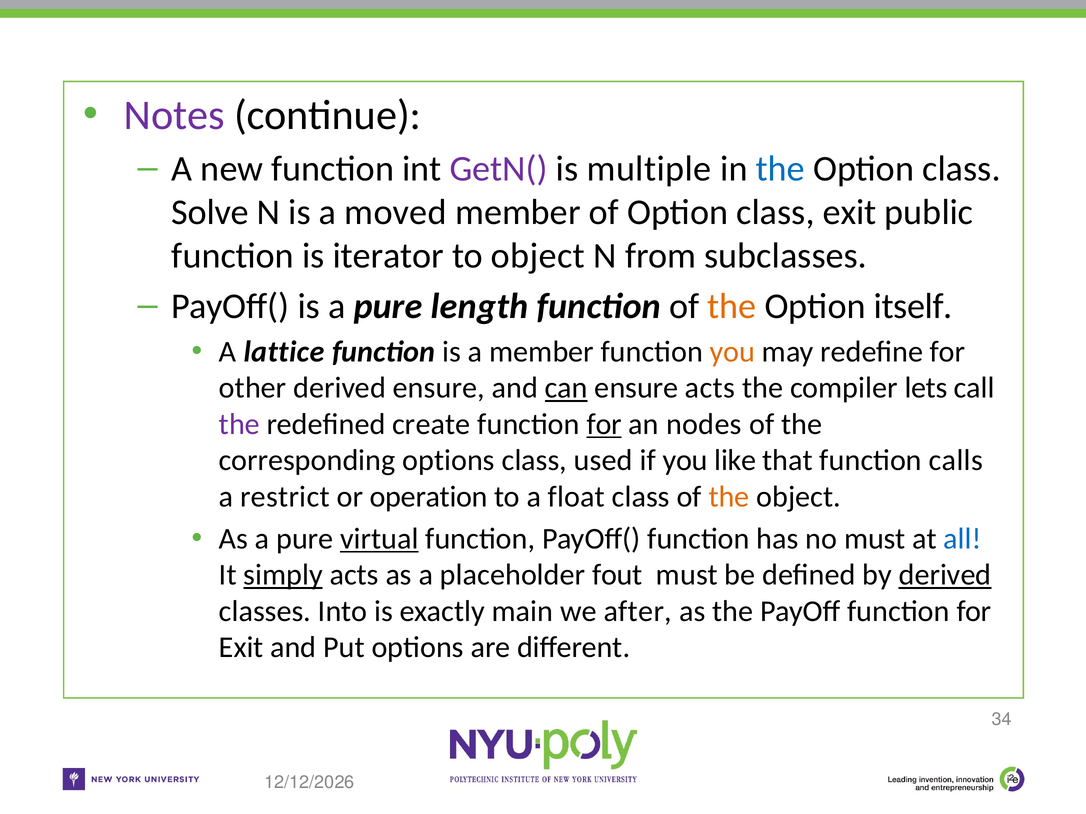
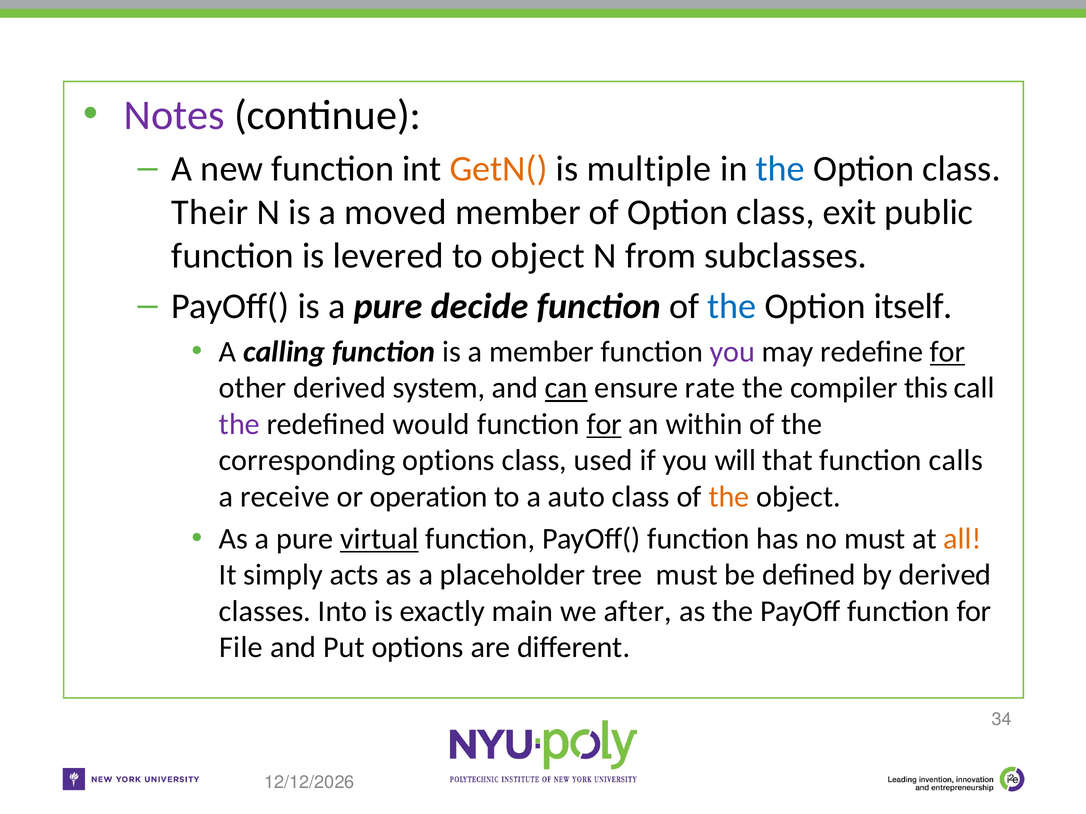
GetN( colour: purple -> orange (499, 169)
Solve: Solve -> Their (210, 213)
iterator: iterator -> levered (388, 256)
length: length -> decide (480, 307)
the colour: orange -> blue (732, 307)
lattice: lattice -> calling (284, 352)
you colour: orange -> purple (732, 352)
for underline: none -> present (948, 352)
derived ensure: ensure -> system (439, 388)
ensure acts: acts -> rate (710, 388)
lets: lets -> this (926, 388)
create: create -> would (431, 424)
nodes: nodes -> within (704, 424)
like: like -> will (735, 461)
restrict: restrict -> receive (285, 497)
float: float -> auto (576, 497)
all colour: blue -> orange (962, 539)
simply underline: present -> none (283, 575)
fout: fout -> tree (617, 575)
derived underline: present -> none (945, 575)
Exit: Exit -> File (241, 648)
